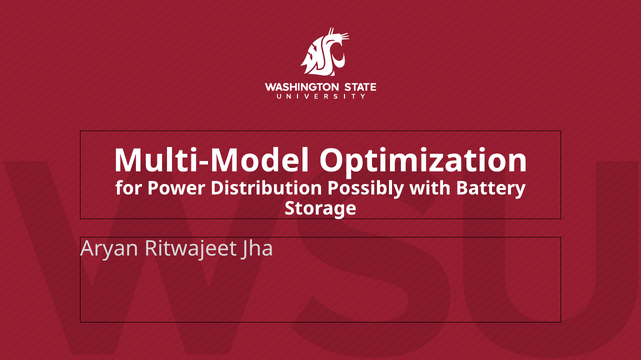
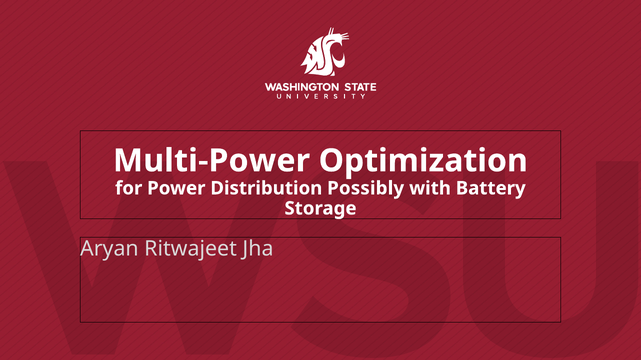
Multi-Model: Multi-Model -> Multi-Power (211, 161)
